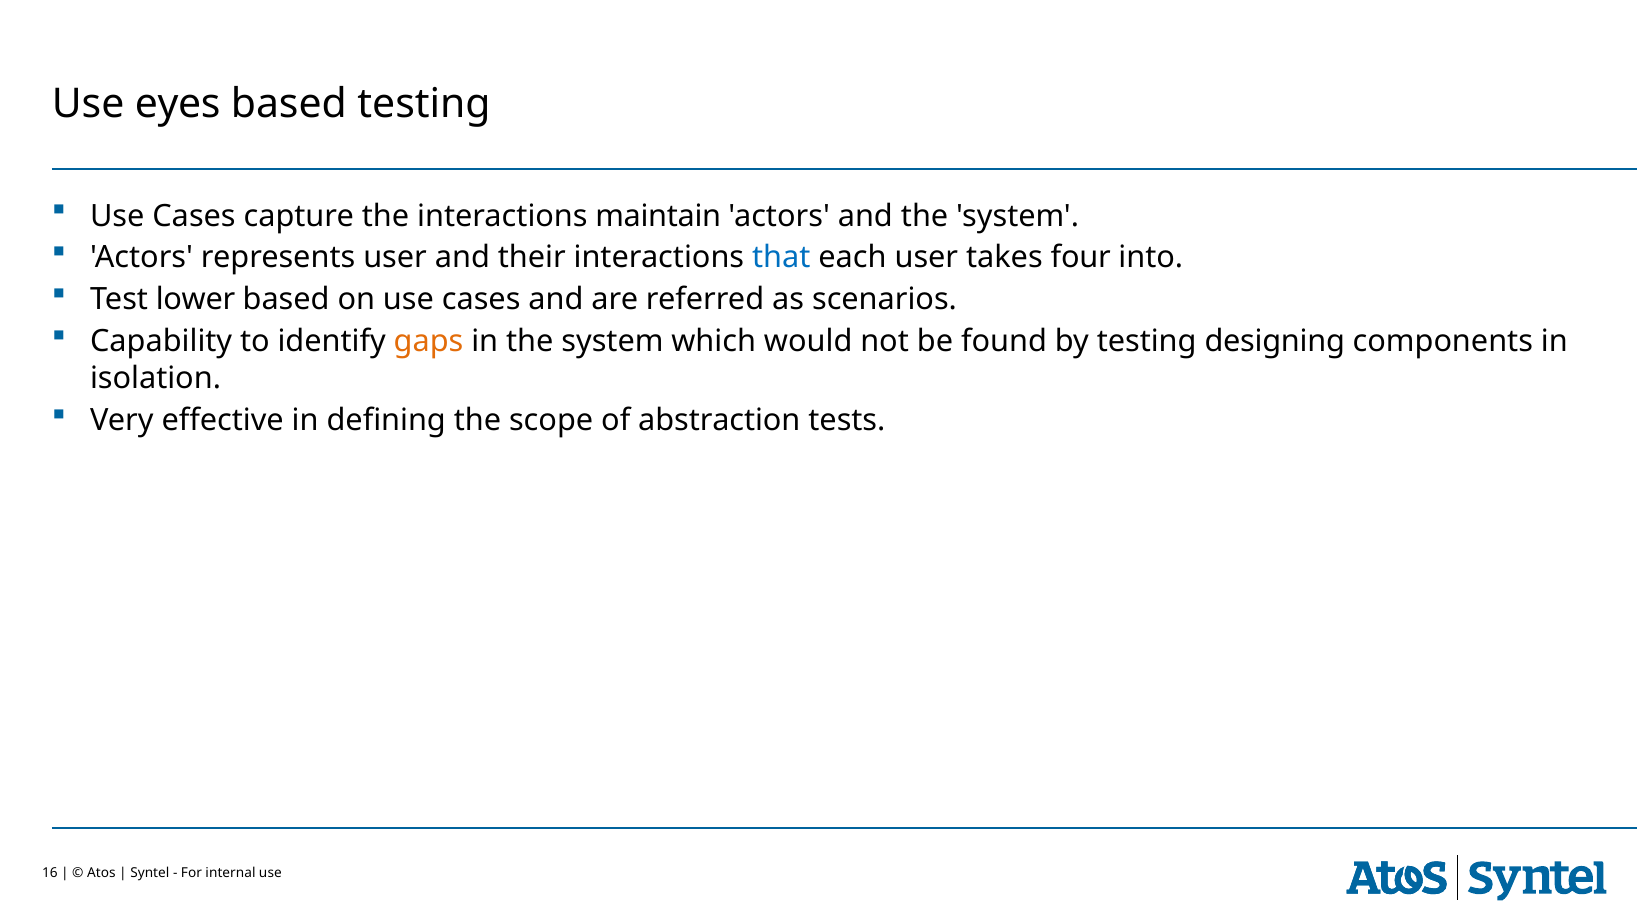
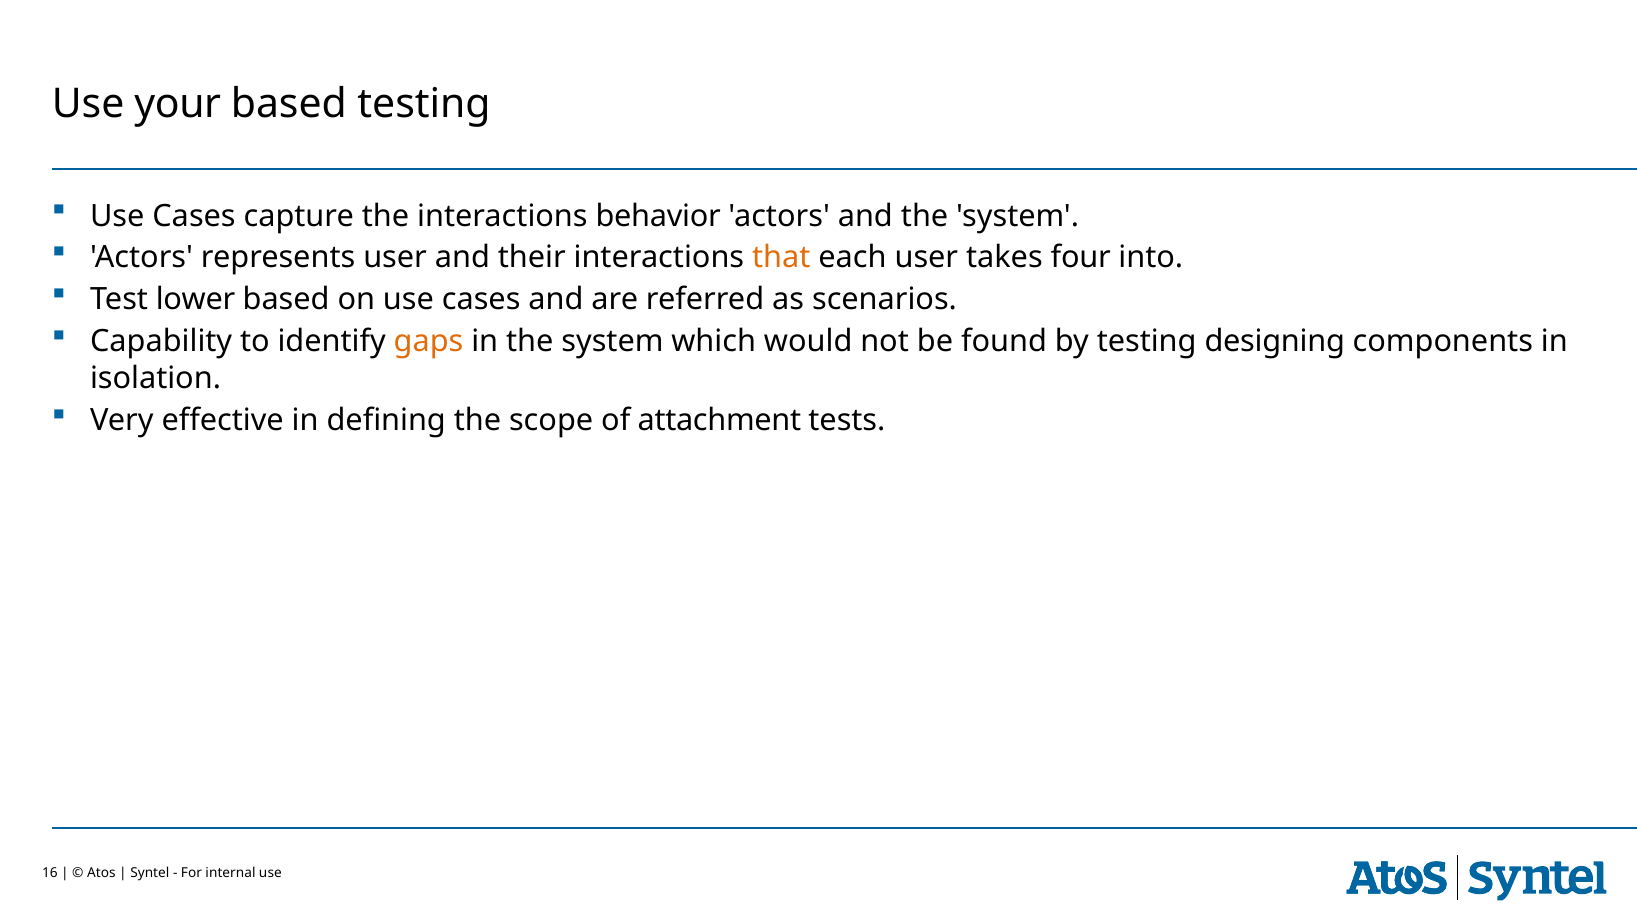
eyes: eyes -> your (178, 104)
maintain: maintain -> behavior (658, 216)
that colour: blue -> orange (781, 258)
abstraction: abstraction -> attachment (719, 420)
